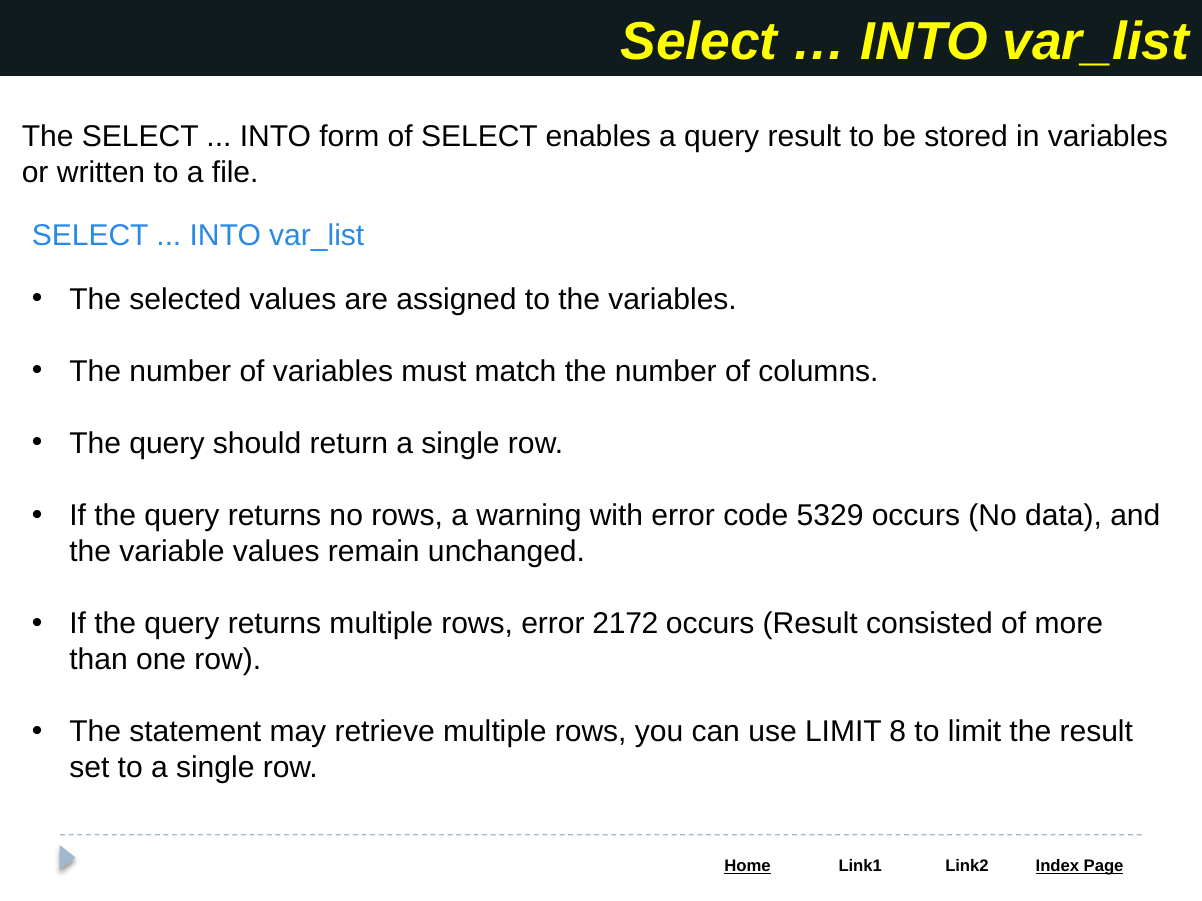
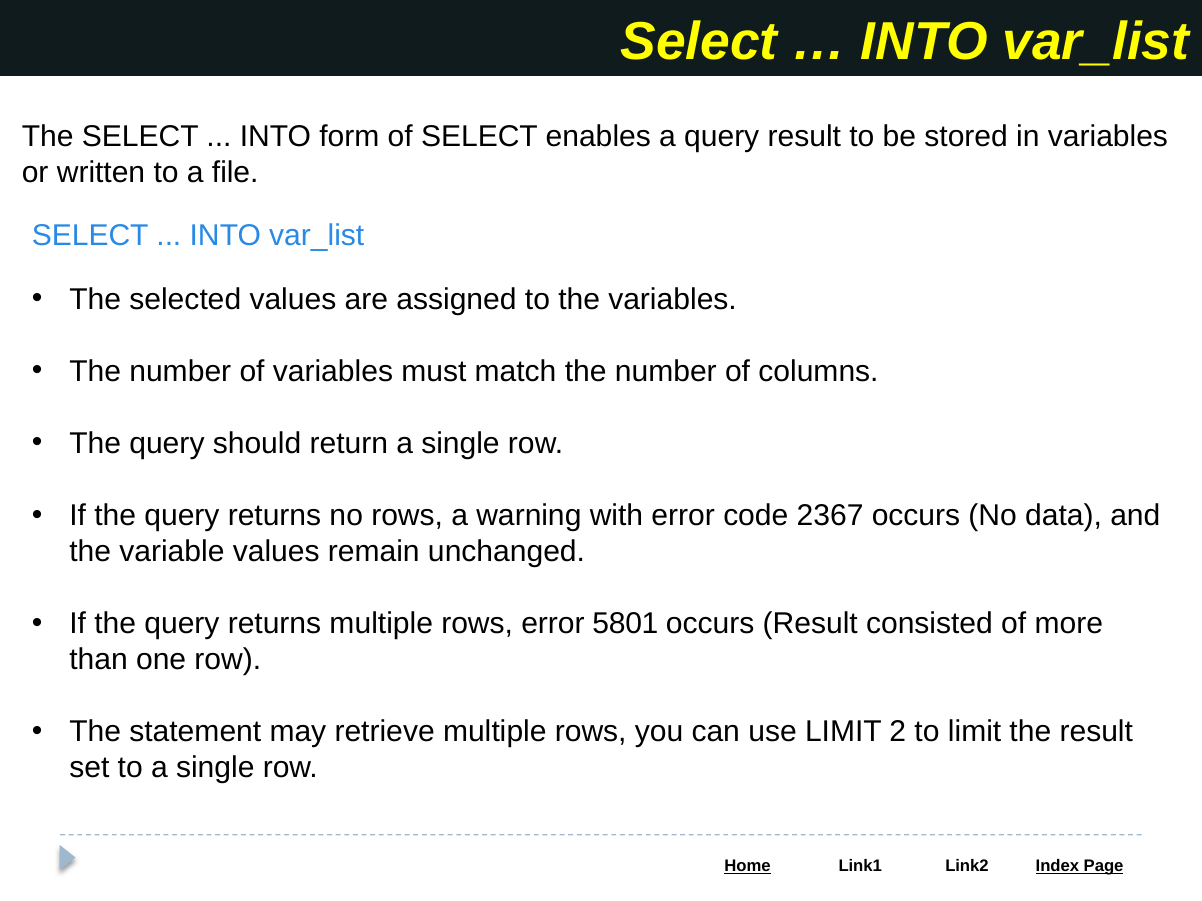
5329: 5329 -> 2367 (830, 516)
2172: 2172 -> 5801 (625, 624)
8: 8 -> 2 (898, 732)
